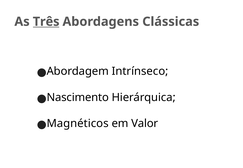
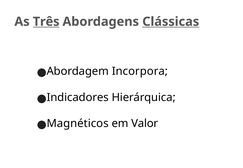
Clássicas underline: none -> present (171, 22)
Intrínseco: Intrínseco -> Incorpora (140, 71)
Nascimento: Nascimento -> Indicadores (78, 97)
